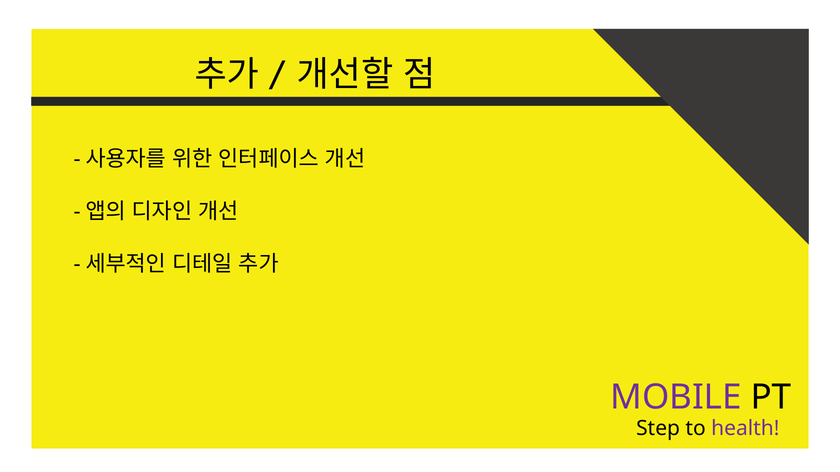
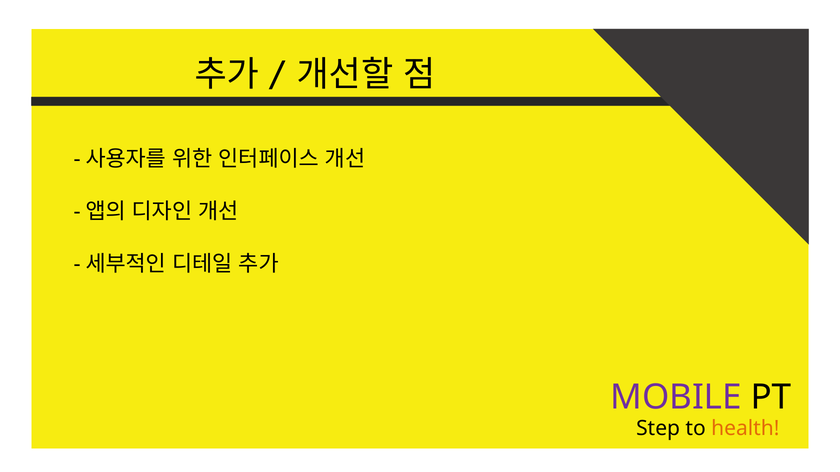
health colour: purple -> orange (745, 429)
